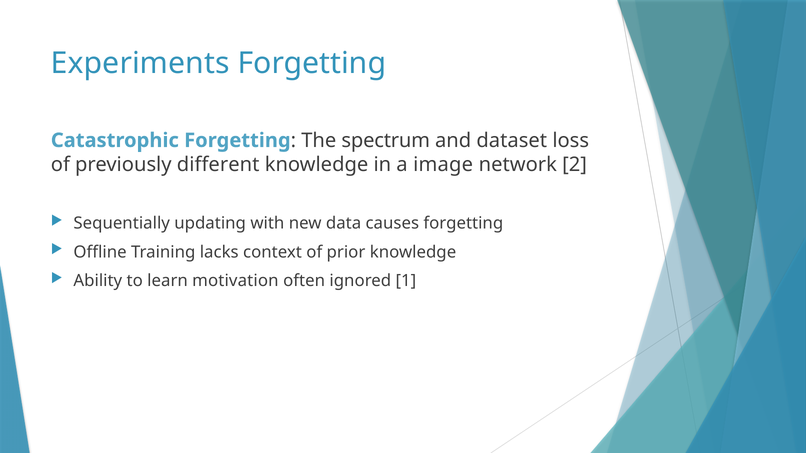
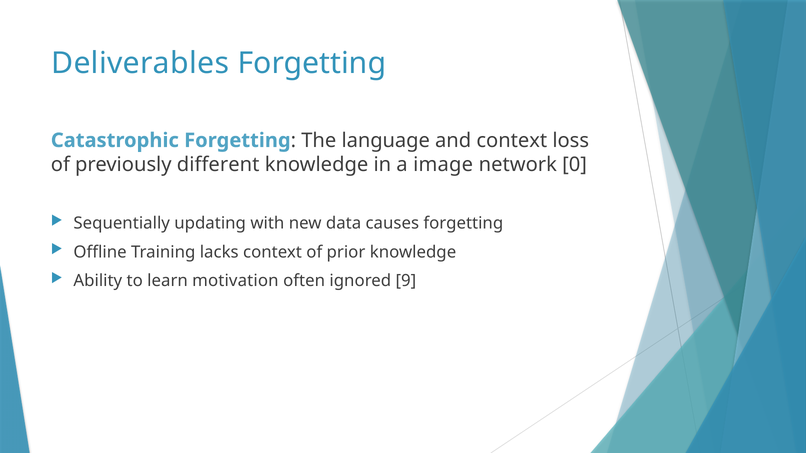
Experiments: Experiments -> Deliverables (140, 64)
spectrum: spectrum -> language (386, 141)
and dataset: dataset -> context (512, 141)
2: 2 -> 0 (575, 165)
1: 1 -> 9 (406, 281)
